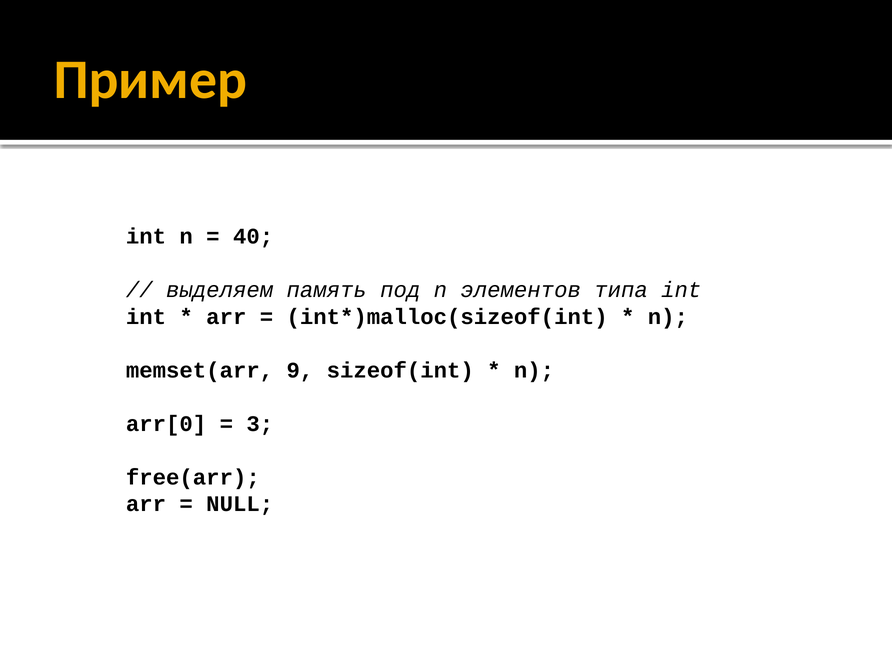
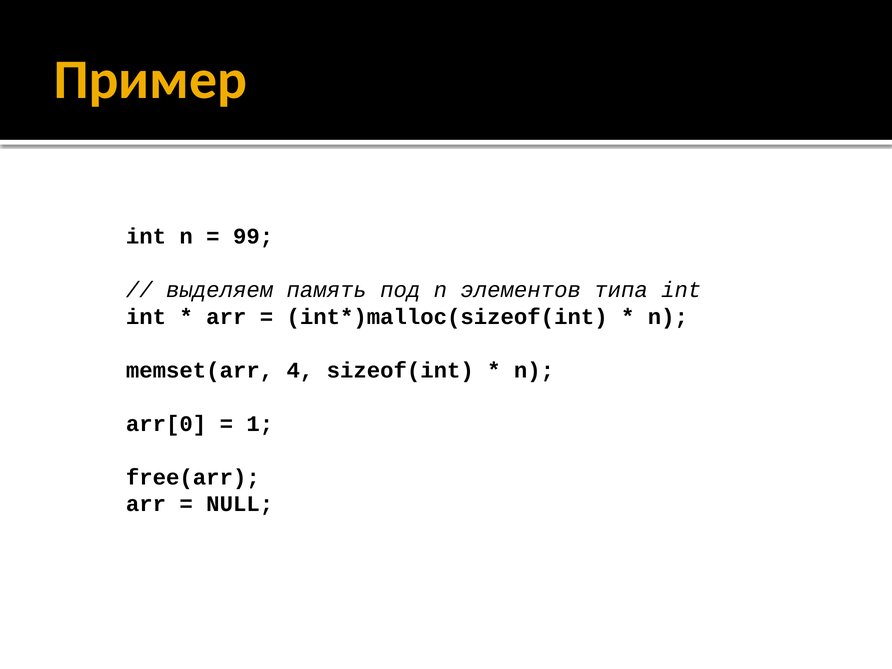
40: 40 -> 99 (253, 236)
9: 9 -> 4 (300, 370)
3: 3 -> 1 (260, 424)
